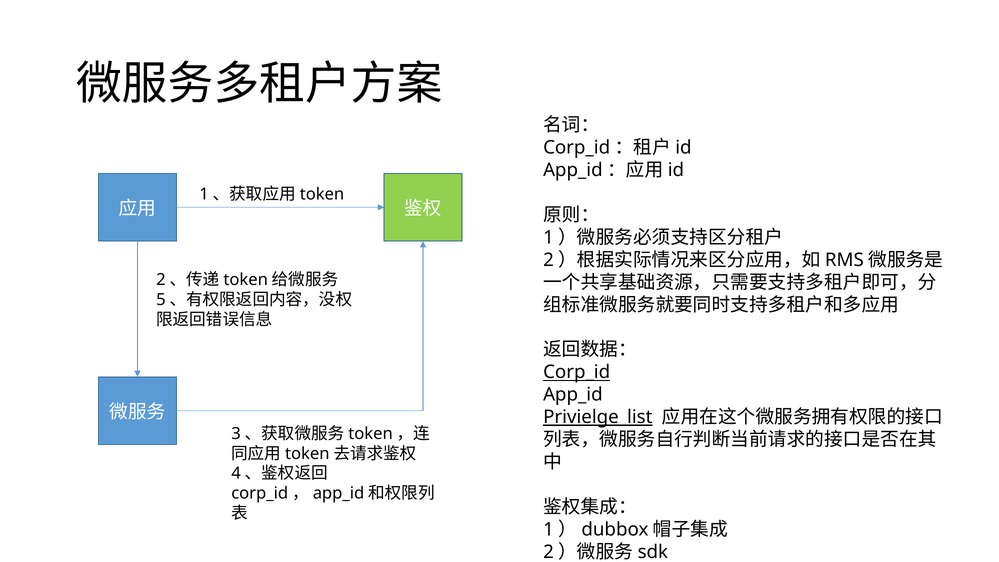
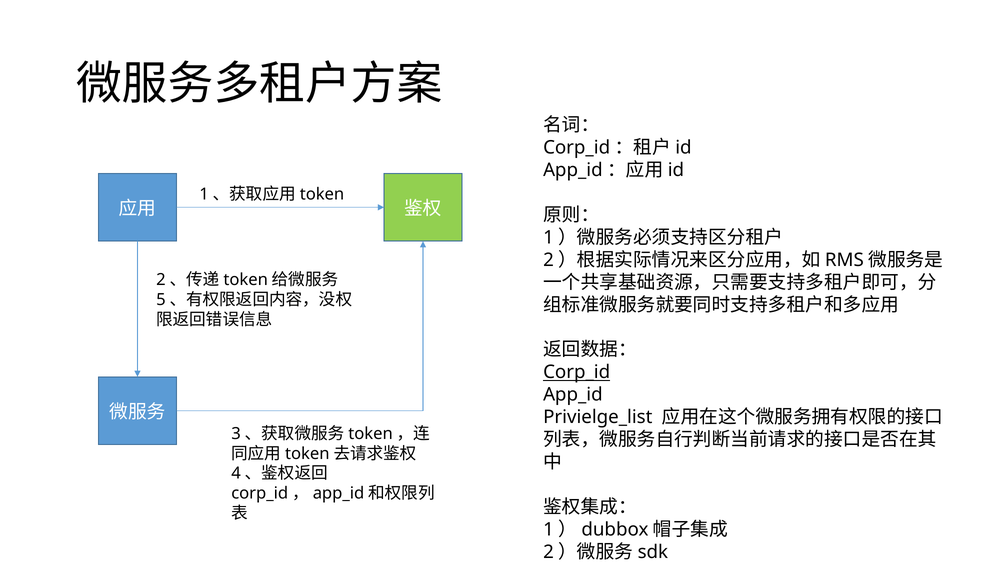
Privielge_list underline: present -> none (598, 417)
